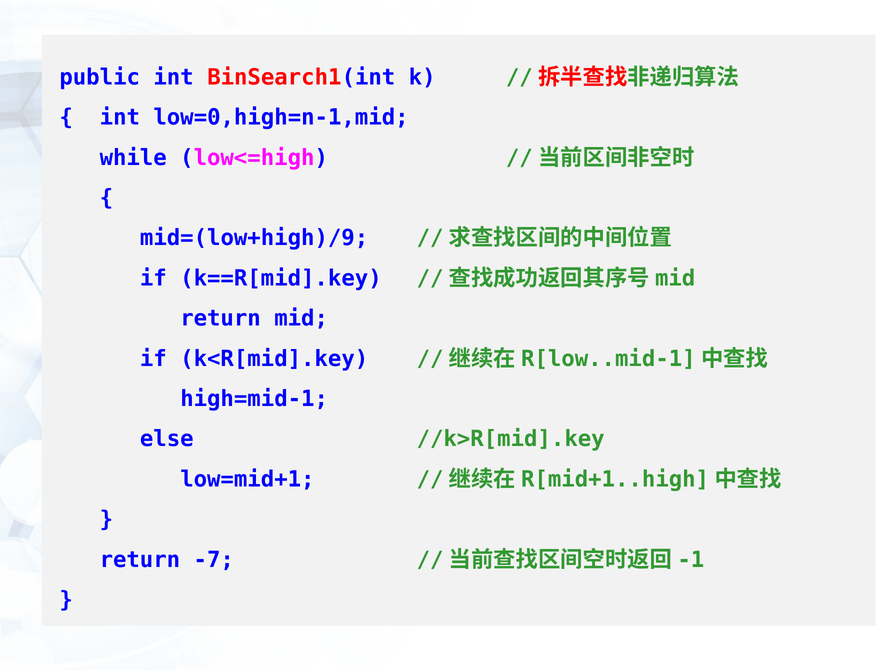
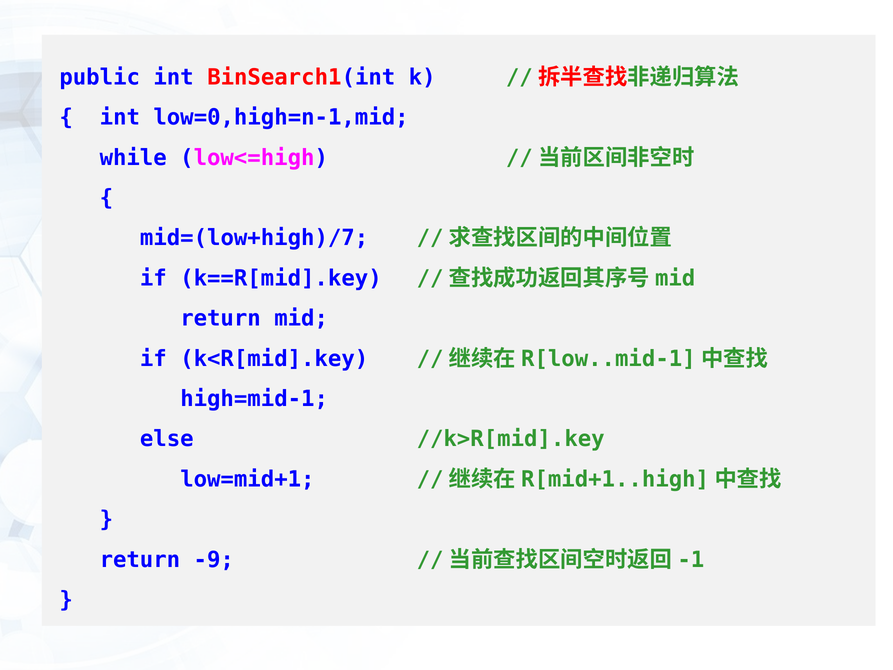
mid=(low+high)/9: mid=(low+high)/9 -> mid=(low+high)/7 (254, 238)
-7: -7 -> -9 (214, 559)
